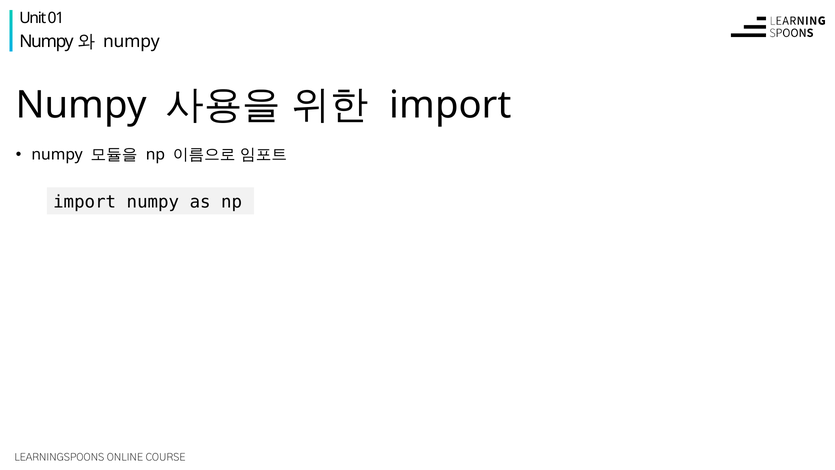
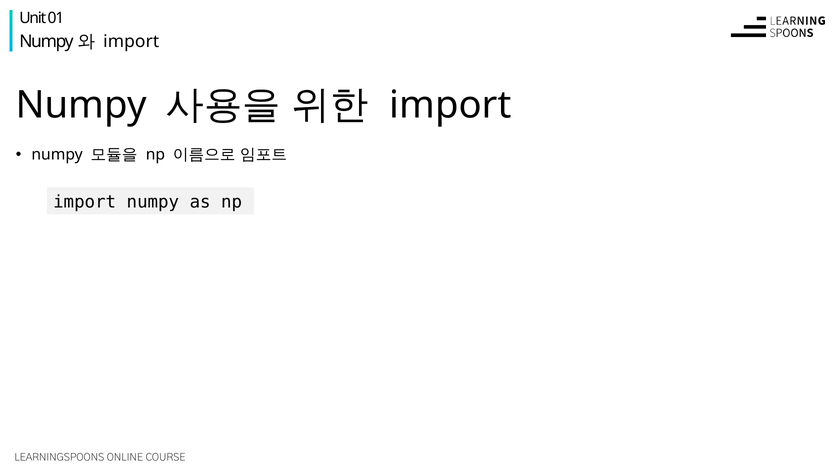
numpy: numpy -> import (131, 42)
